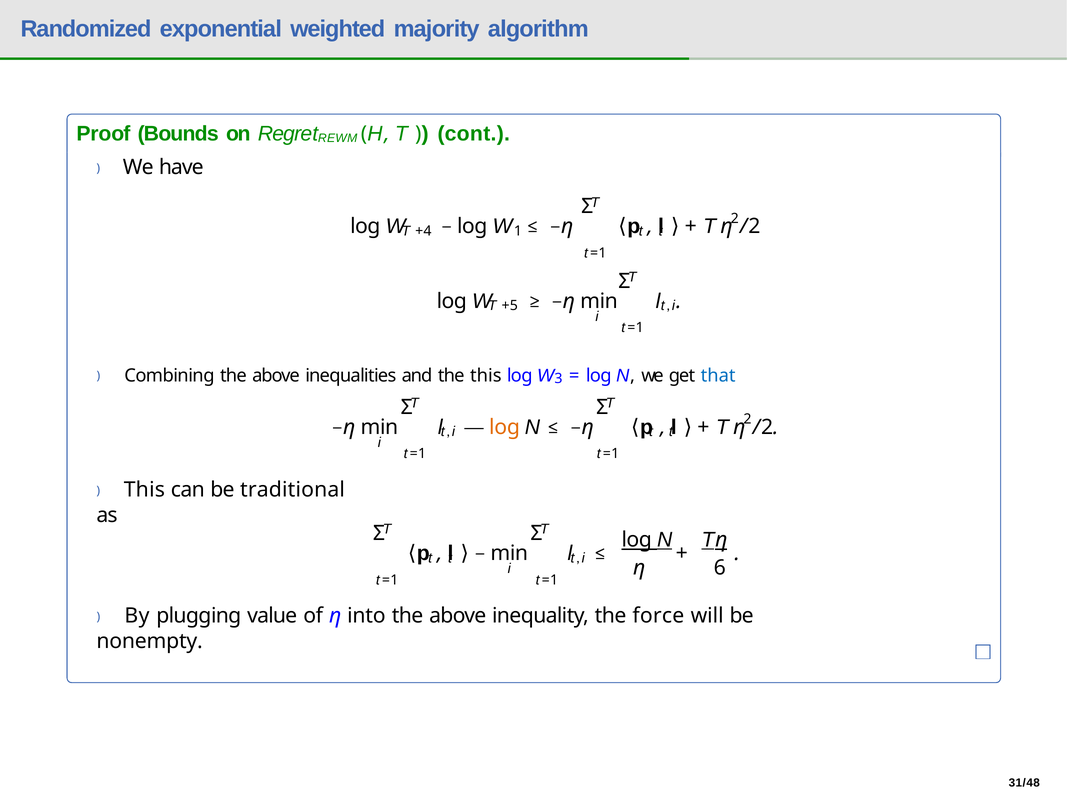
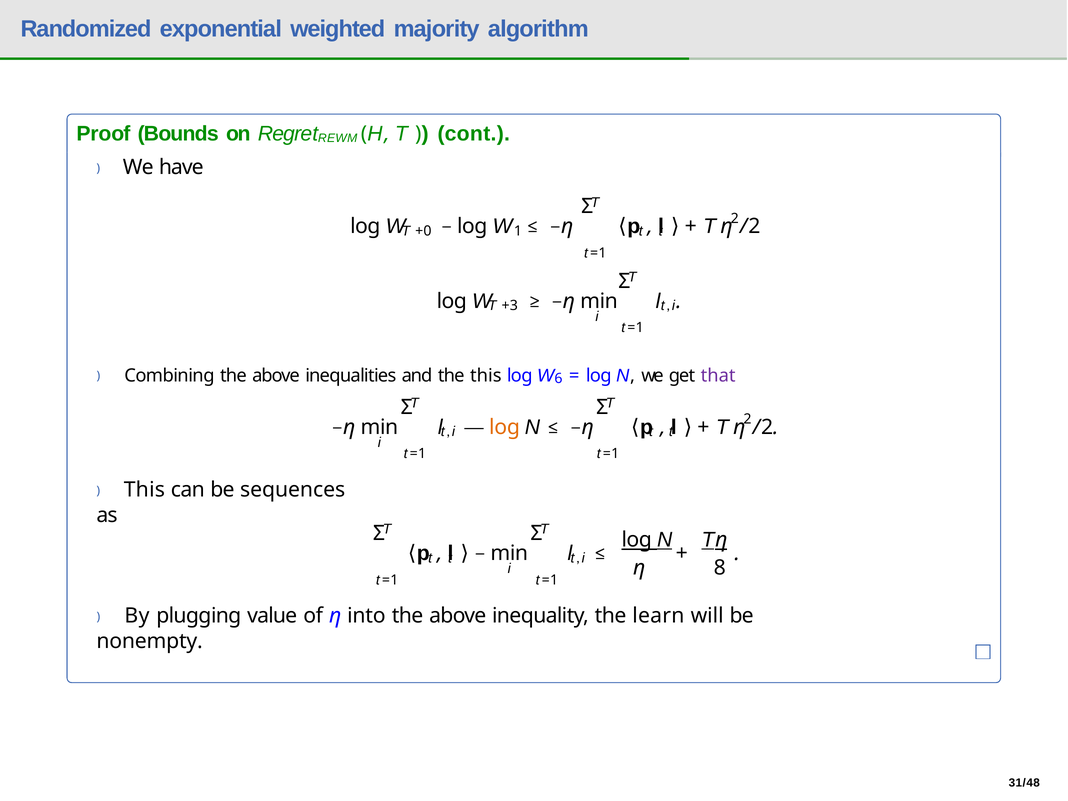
+4: +4 -> +0 (423, 231)
+5: +5 -> +3 (510, 306)
3: 3 -> 6 (558, 379)
that colour: blue -> purple (718, 375)
traditional: traditional -> sequences (293, 490)
6: 6 -> 8 (720, 568)
force: force -> learn (658, 616)
